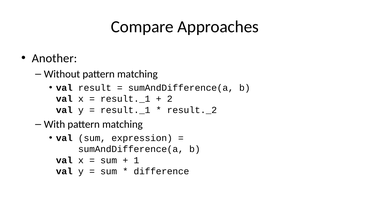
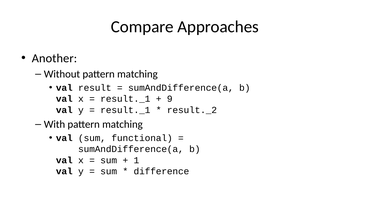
2: 2 -> 9 (170, 99)
expression: expression -> functional (142, 138)
